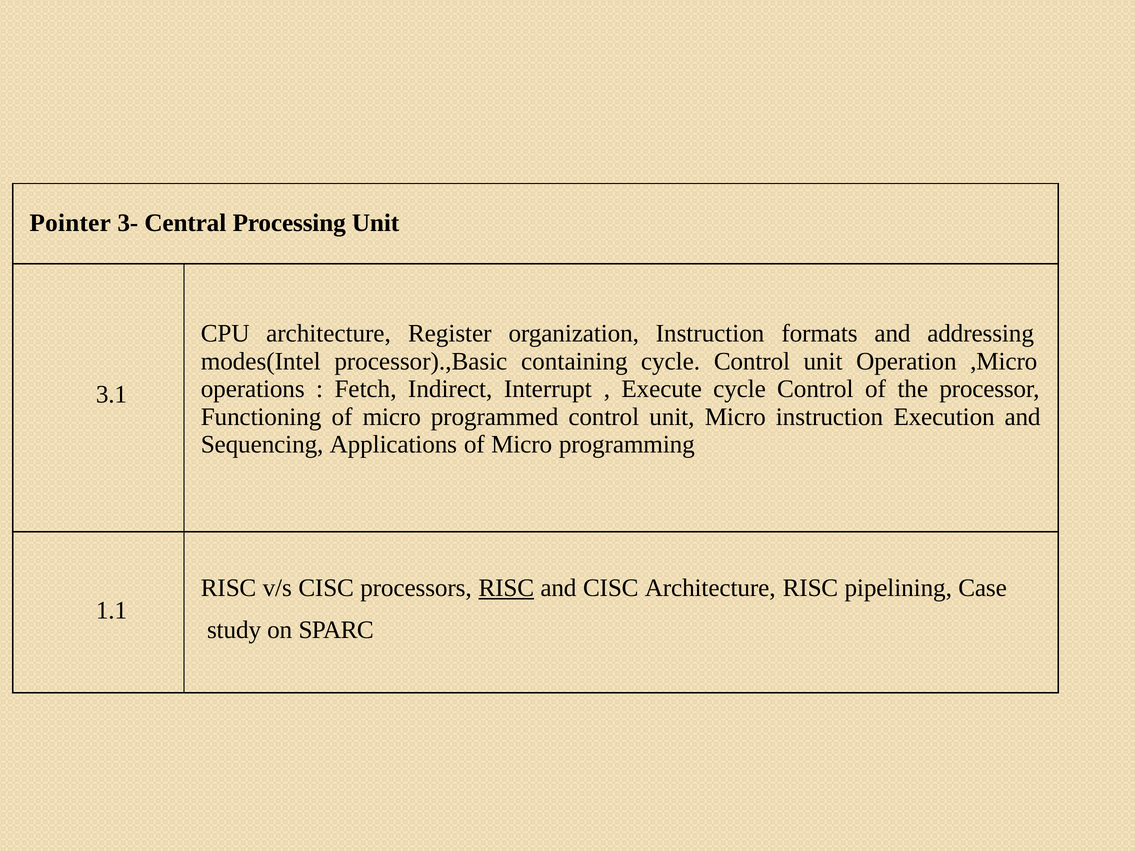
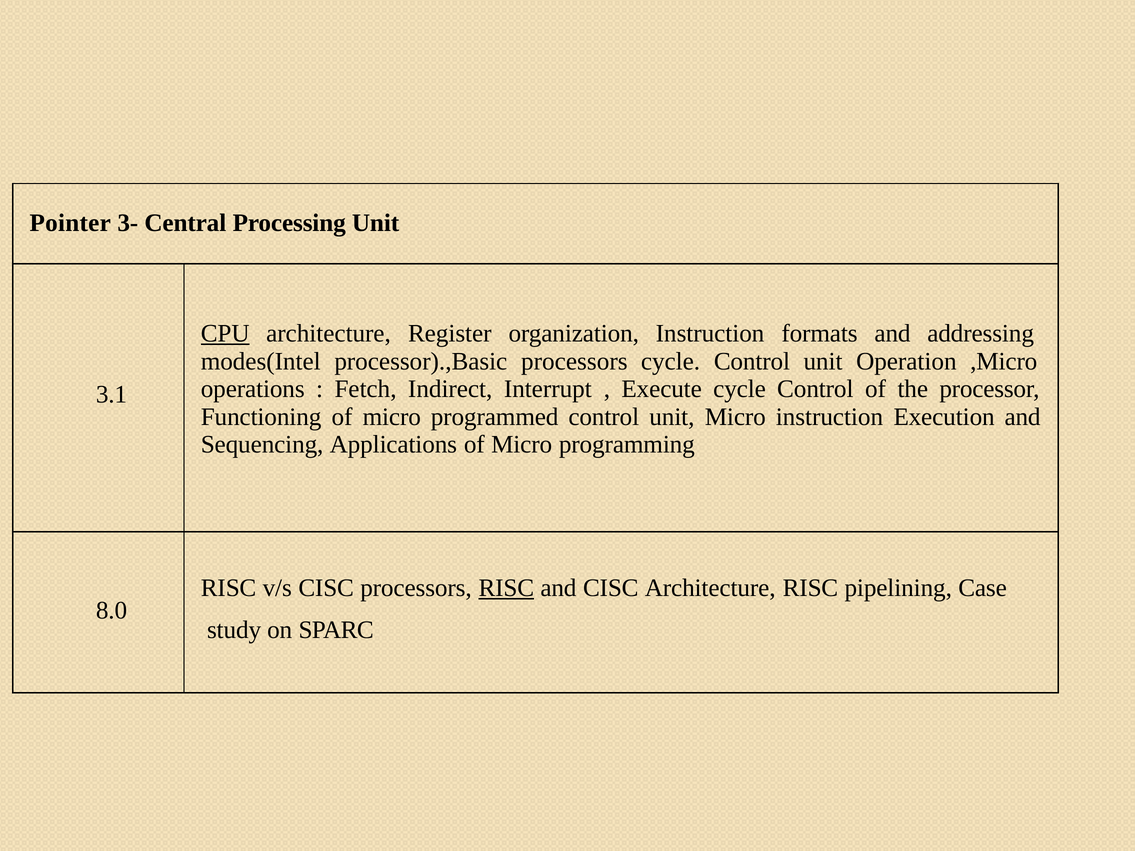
CPU underline: none -> present (225, 334)
processor).,Basic containing: containing -> processors (574, 361)
1.1: 1.1 -> 8.0 (112, 611)
